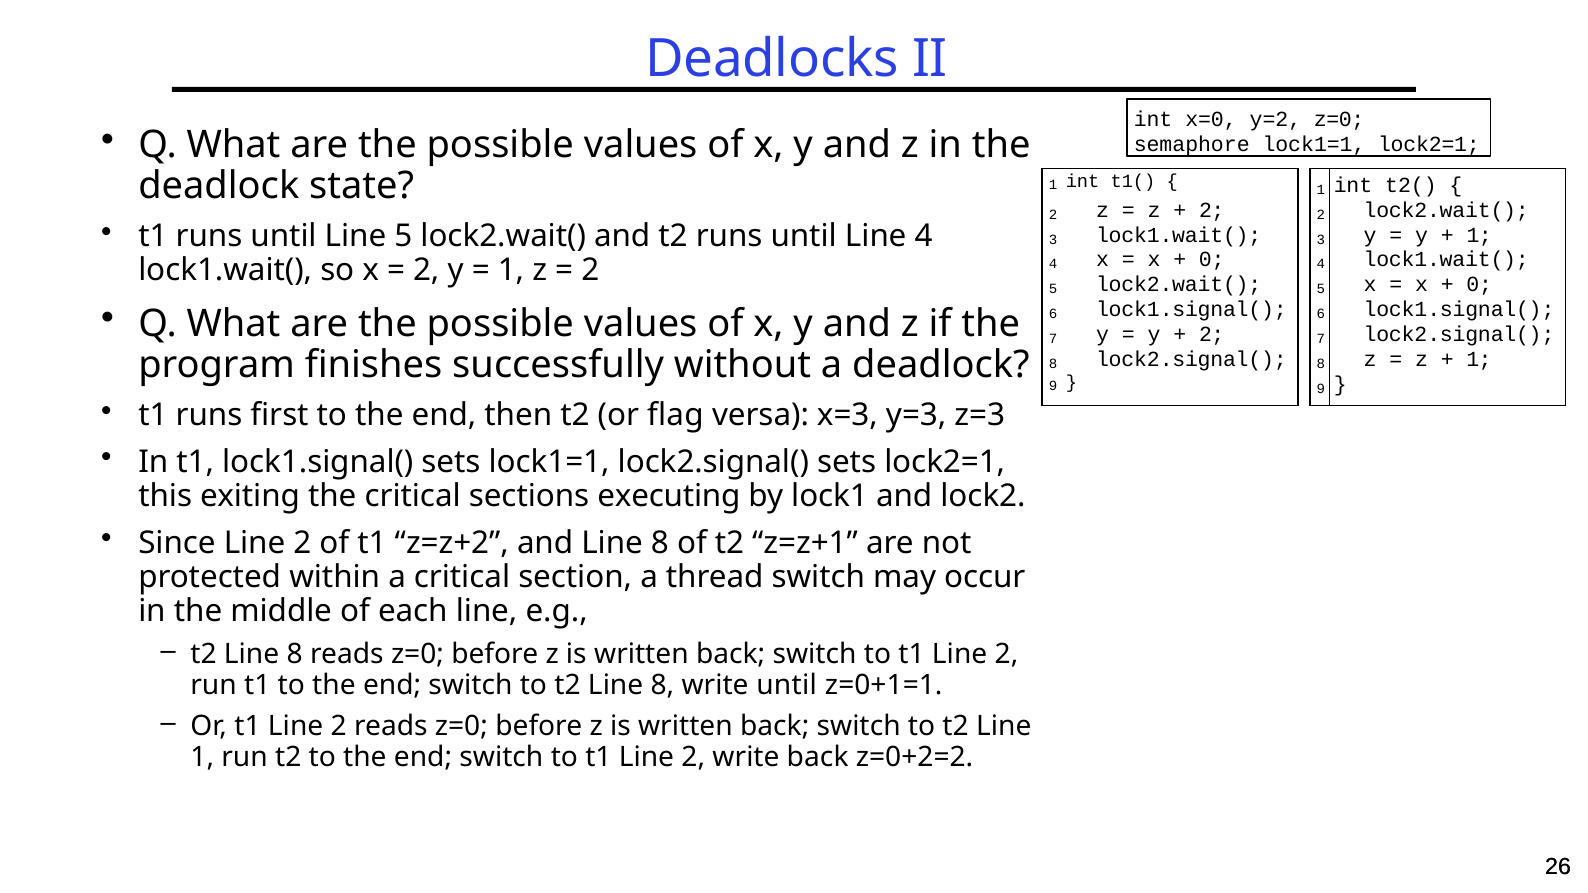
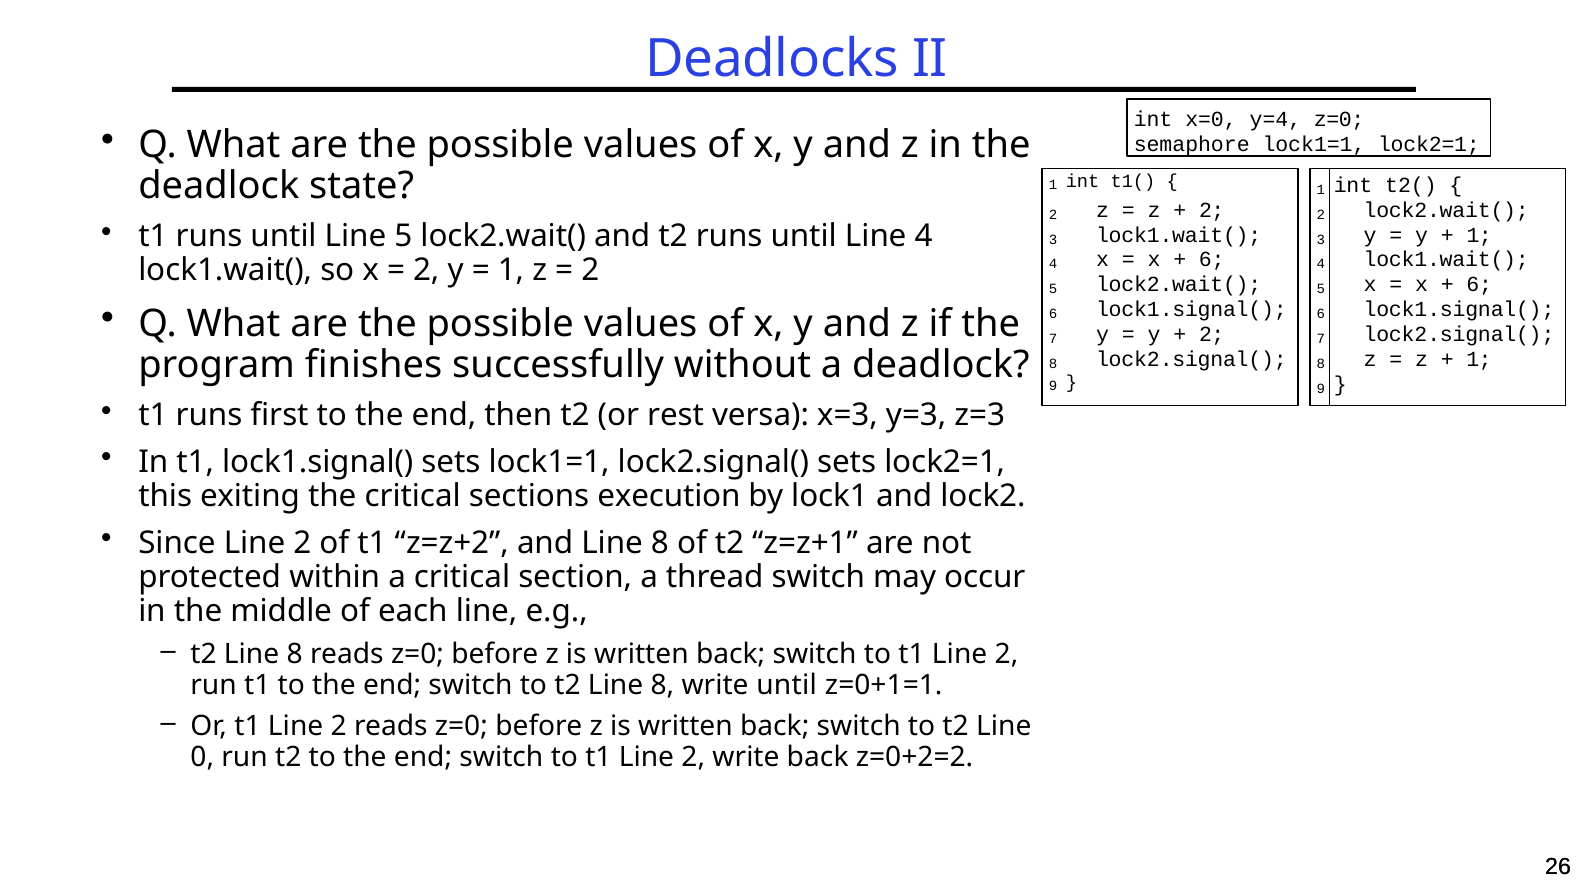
y=2: y=2 -> y=4 (1275, 120)
0: 0 -> 6 (1212, 260)
0: 0 -> 6 (1479, 285)
flag: flag -> rest (676, 416)
executing: executing -> execution (669, 496)
1: 1 -> 0 (202, 757)
